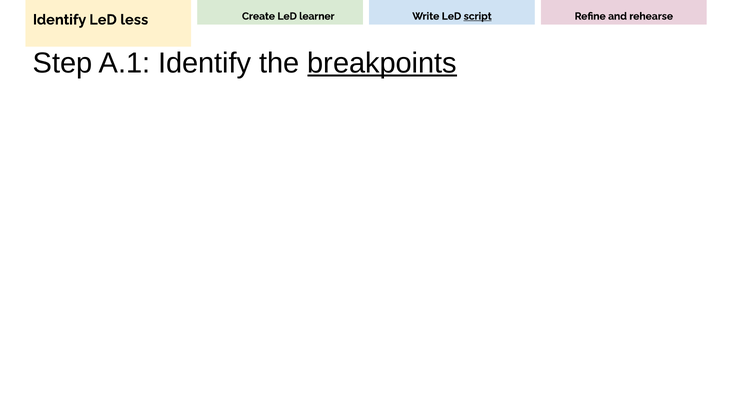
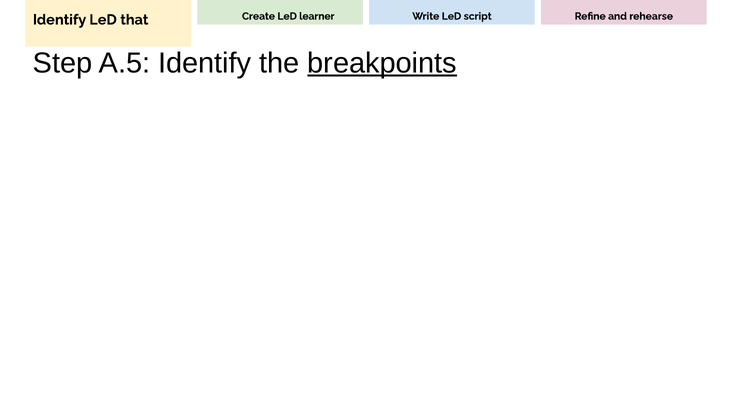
less: less -> that (134, 20)
script underline: present -> none (478, 16)
A.1: A.1 -> A.5 (124, 63)
